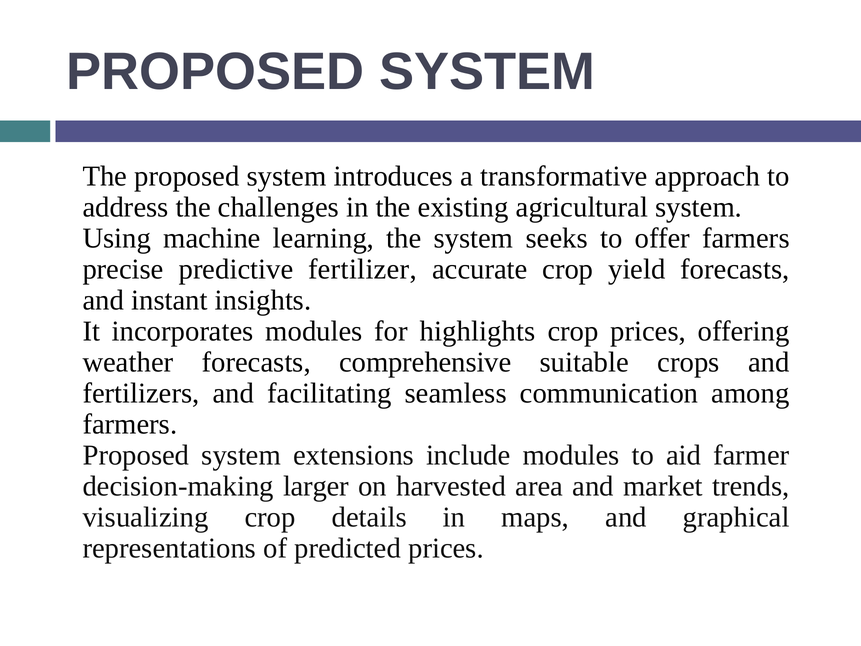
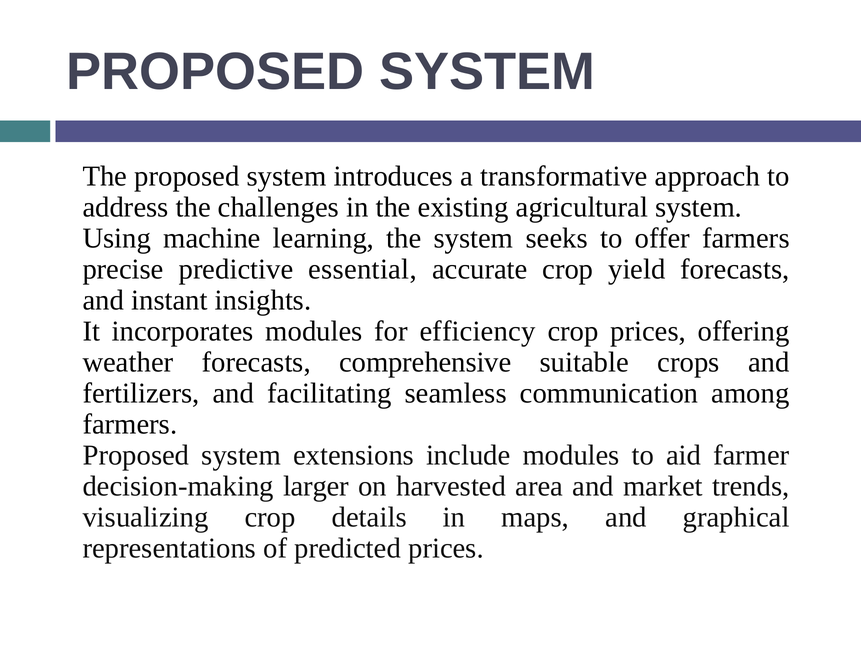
fertilizer: fertilizer -> essential (362, 269)
highlights: highlights -> efficiency (478, 331)
